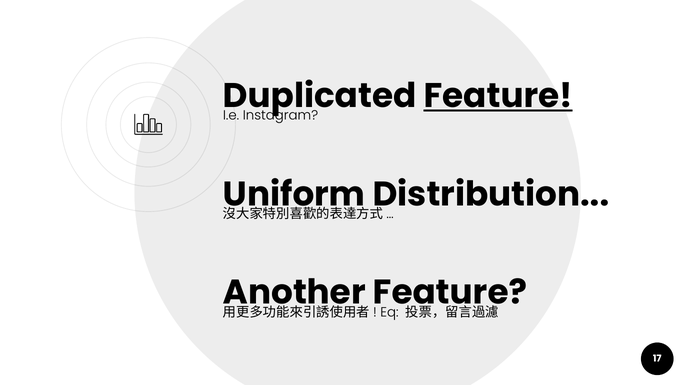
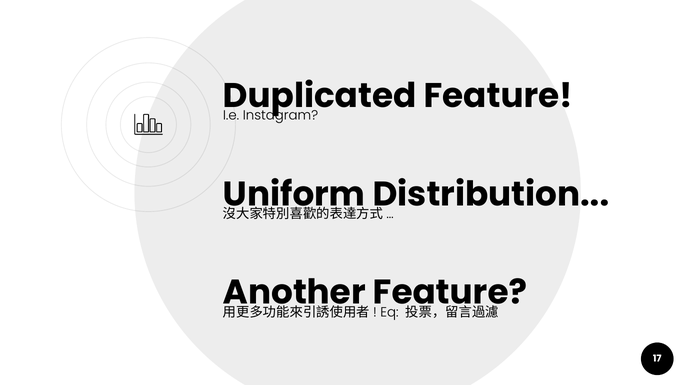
Feature underline: present -> none (498, 96)
